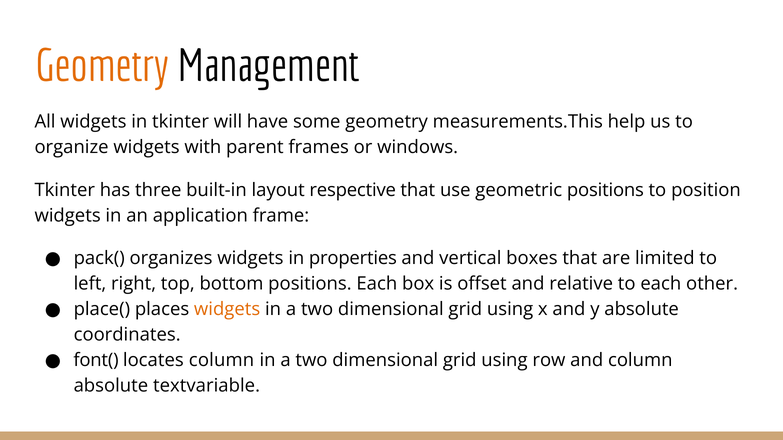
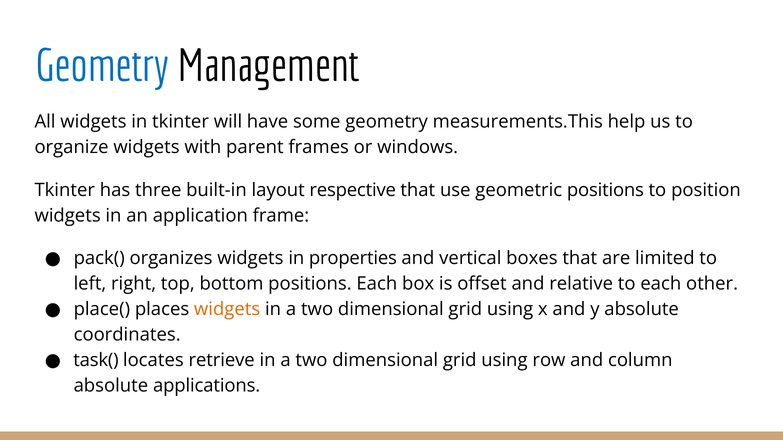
Geometry colour: orange -> blue (102, 66)
font(: font( -> task( (96, 360)
locates column: column -> retrieve (222, 360)
textvariable: textvariable -> applications (207, 386)
